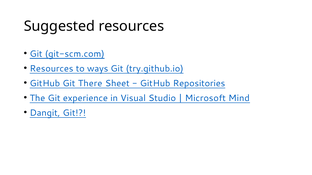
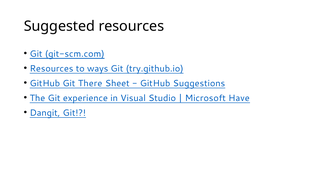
Repositories: Repositories -> Suggestions (199, 84)
Mind: Mind -> Have (239, 98)
